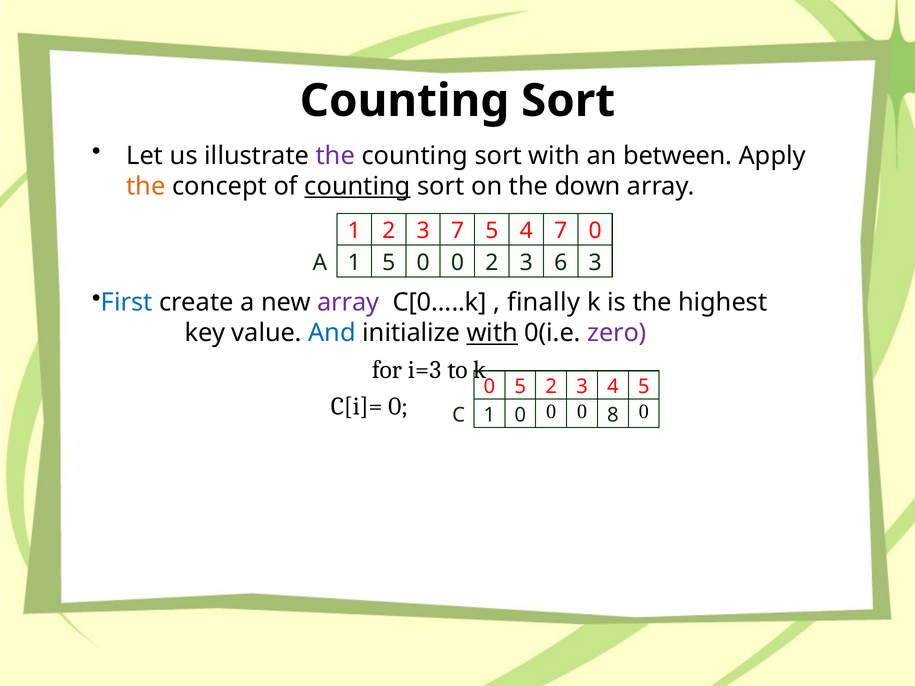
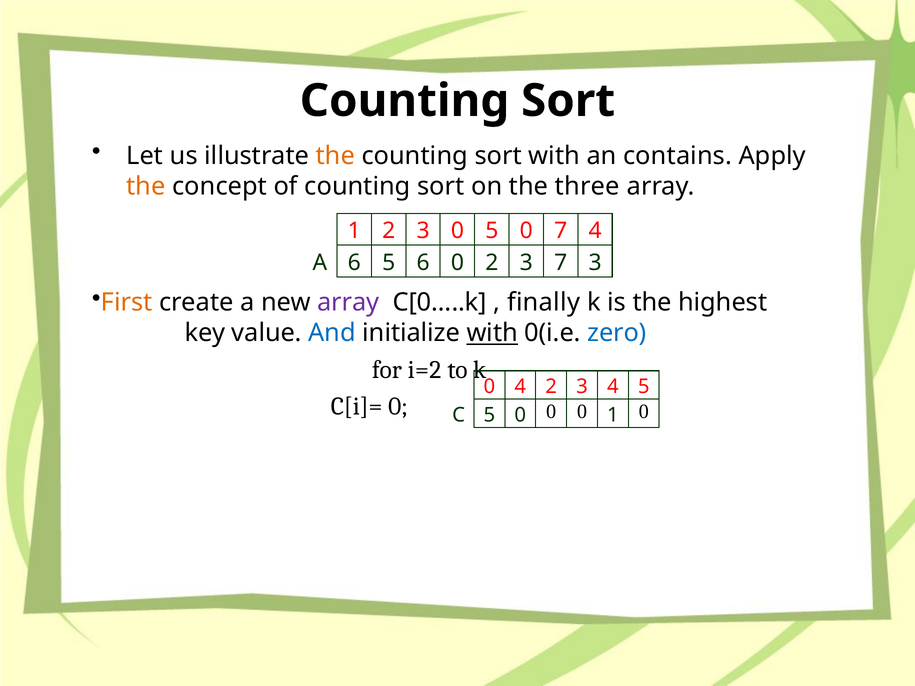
the colour: purple -> orange (335, 156)
between: between -> contains (678, 156)
counting underline: present -> none (358, 186)
down: down -> three (587, 186)
2 3 7: 7 -> 0 (457, 231)
4: 4 -> 0 (526, 231)
7 0: 0 -> 4 (595, 231)
A 1: 1 -> 6 (354, 263)
5 0: 0 -> 6 (423, 263)
3 6: 6 -> 7 (561, 263)
First colour: blue -> orange (127, 303)
zero colour: purple -> blue (617, 333)
i=3: i=3 -> i=2 (424, 370)
0 5: 5 -> 4 (520, 387)
C 1: 1 -> 5 (489, 415)
0 0 8: 8 -> 1 (613, 415)
